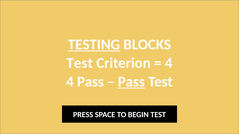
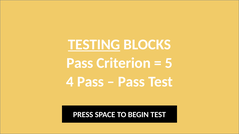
Test: Test -> Pass (80, 63)
4: 4 -> 5 (169, 63)
Pass underline: present -> none (131, 82)
